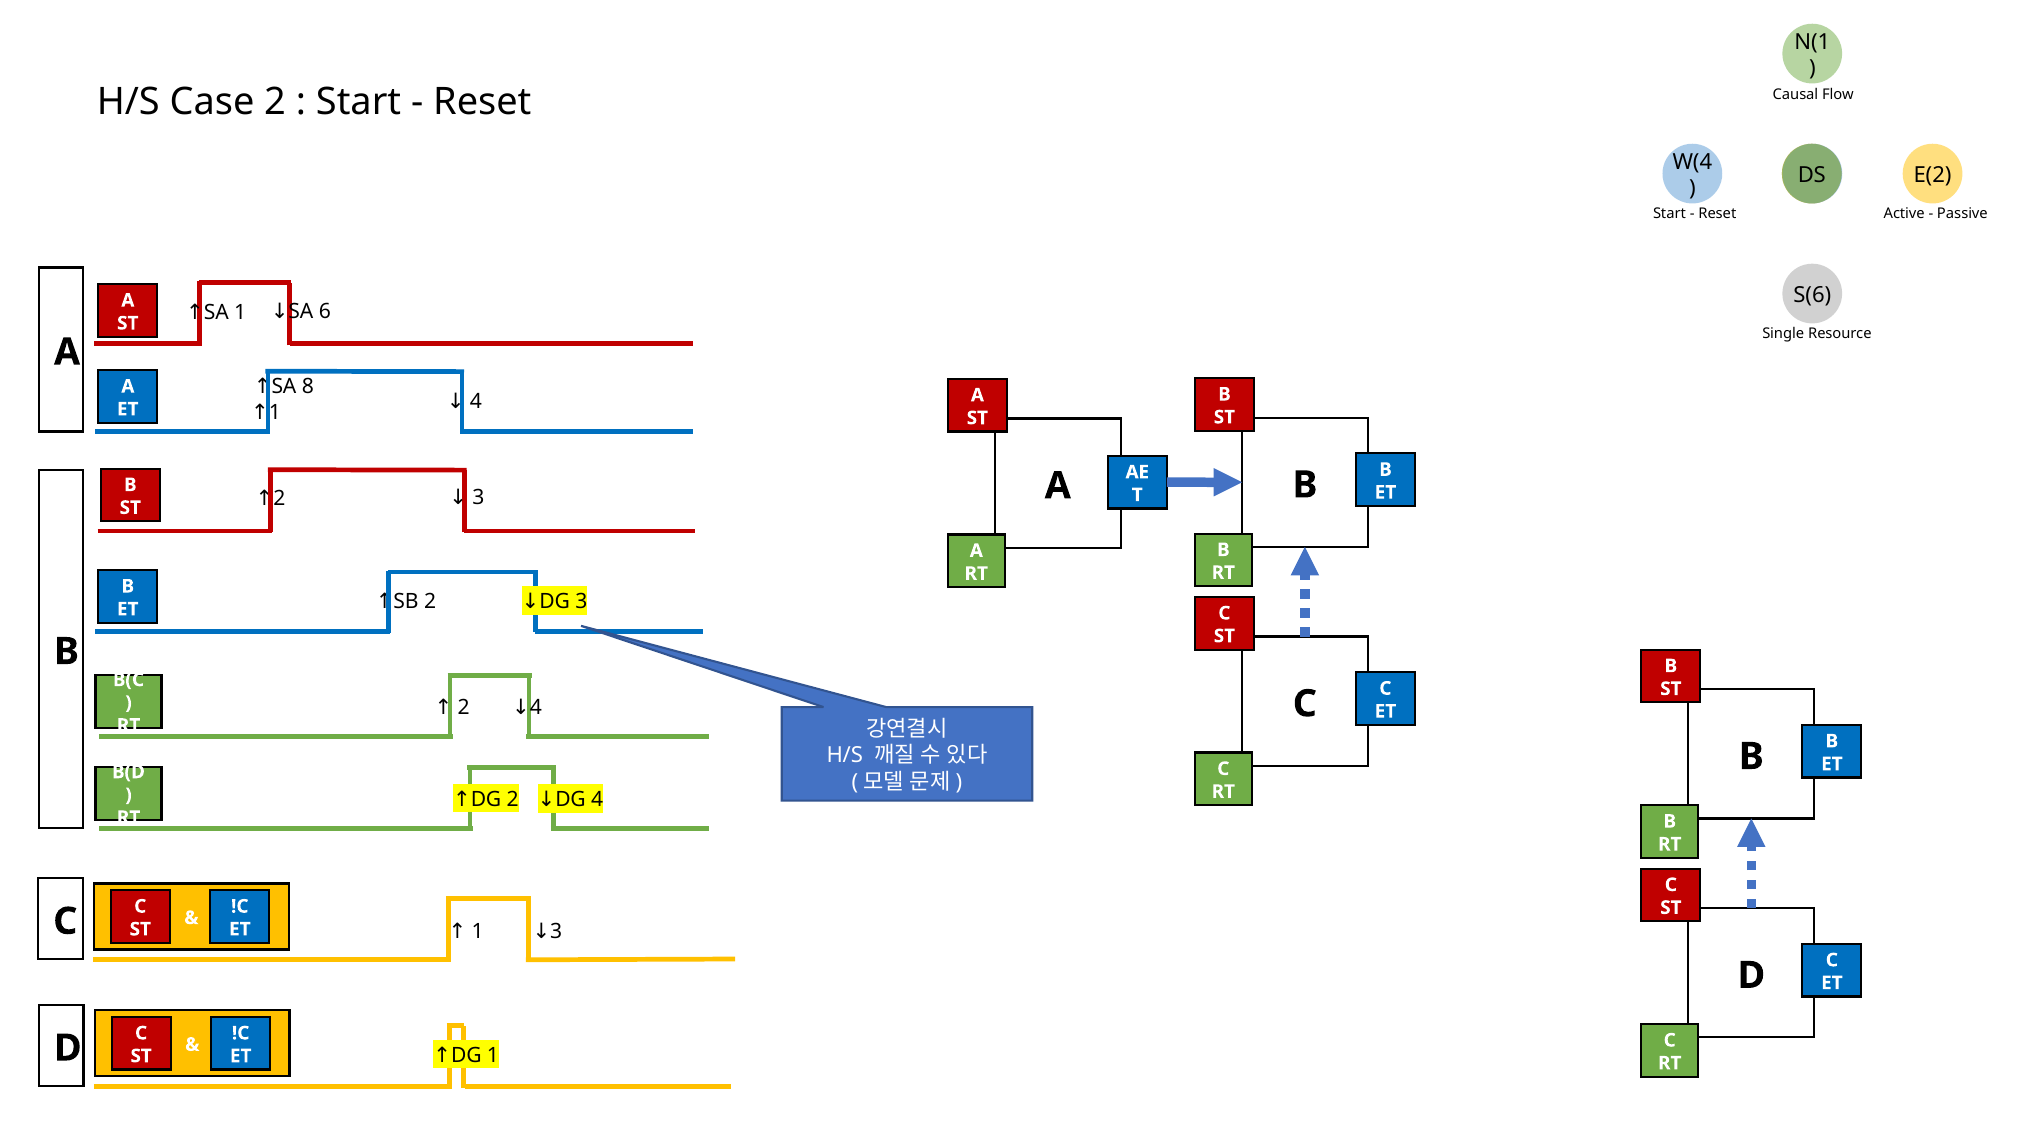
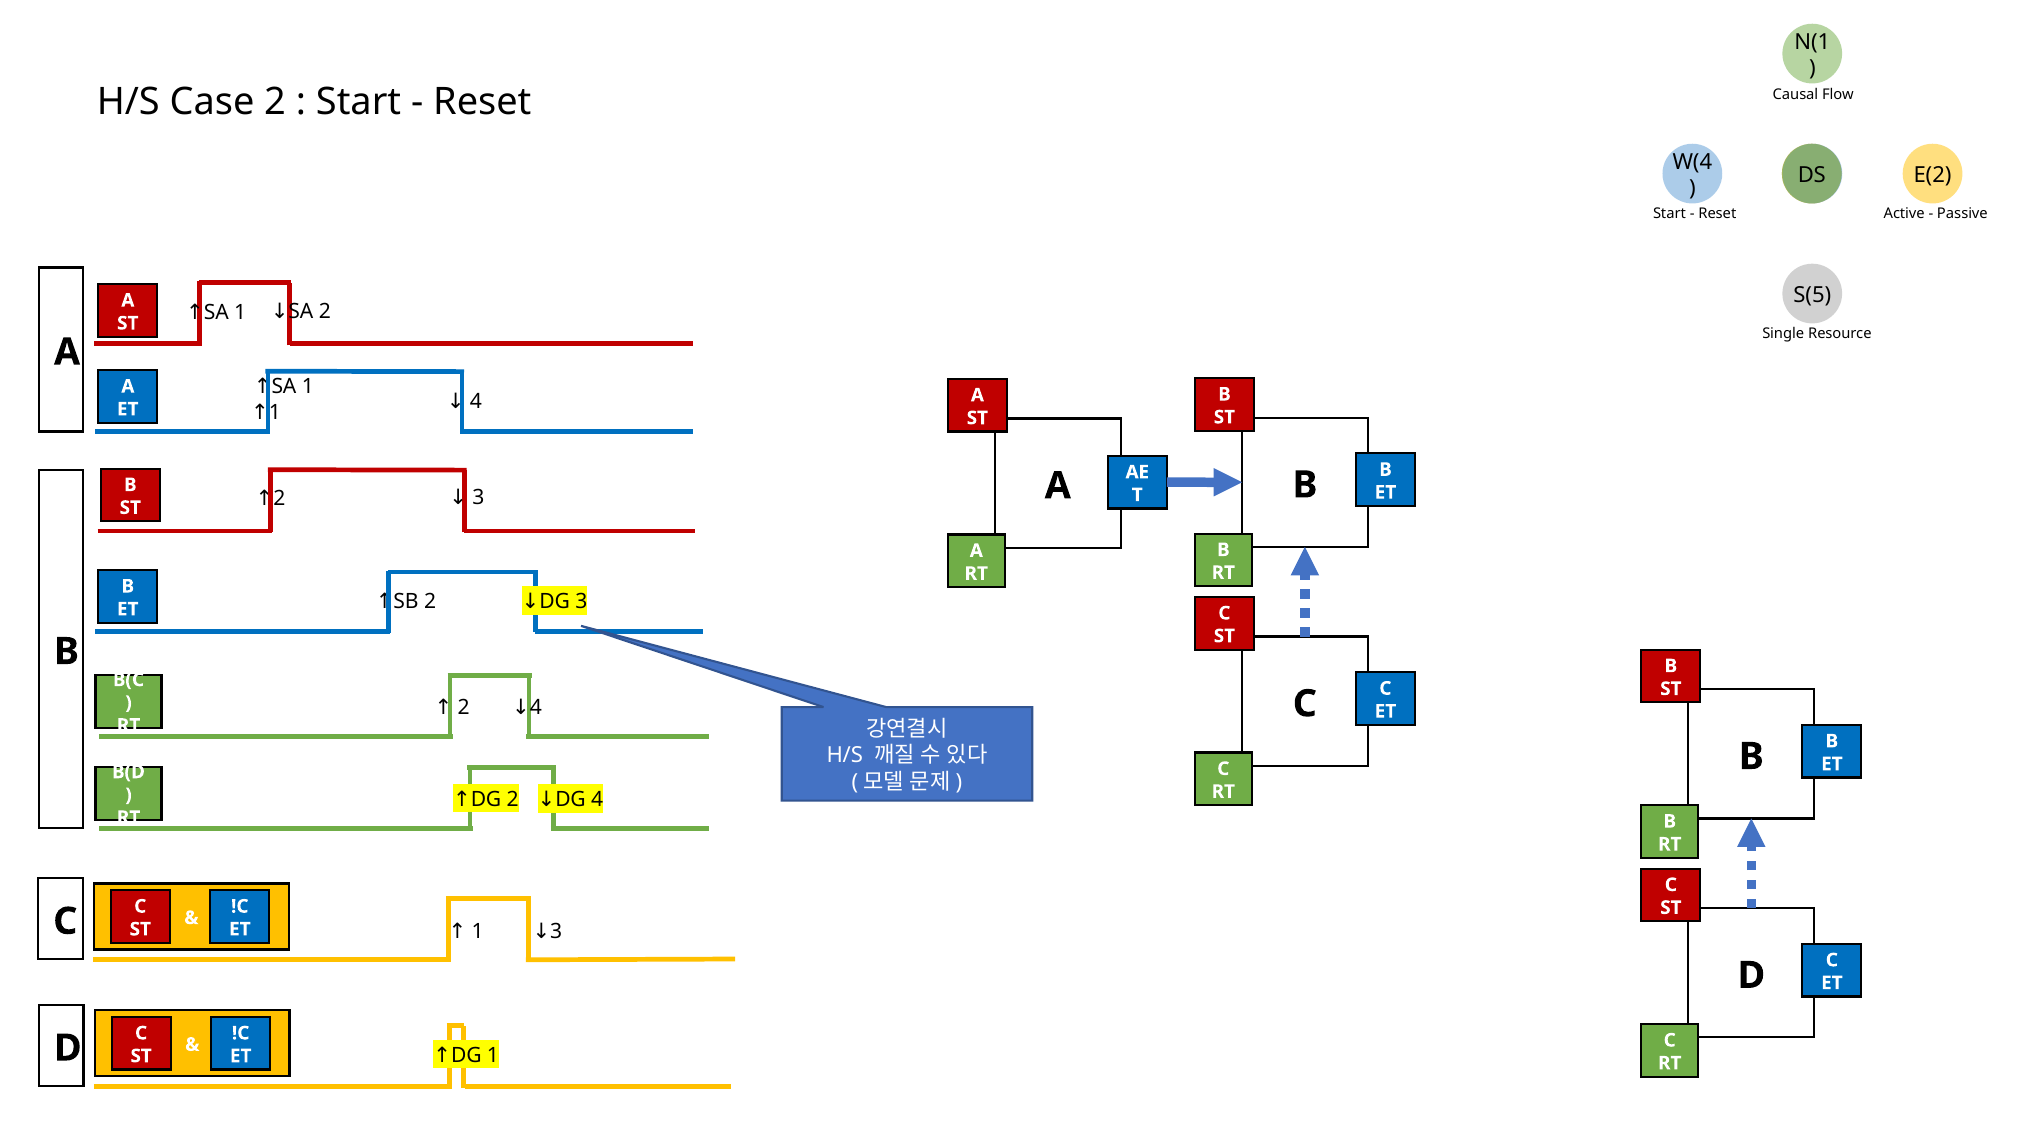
S(6: S(6 -> S(5 (1812, 295)
↓SA 6: 6 -> 2 (325, 312)
8: 8 -> 1 (308, 387)
